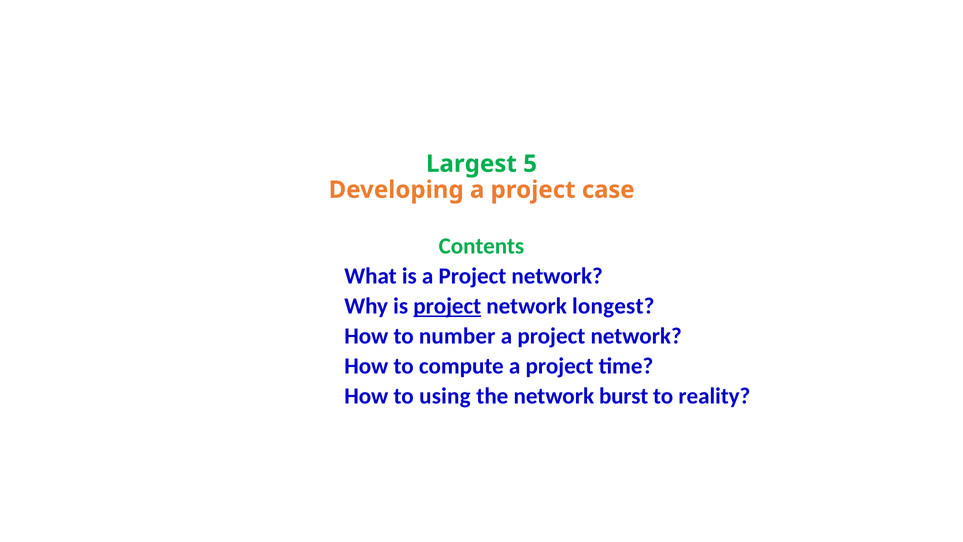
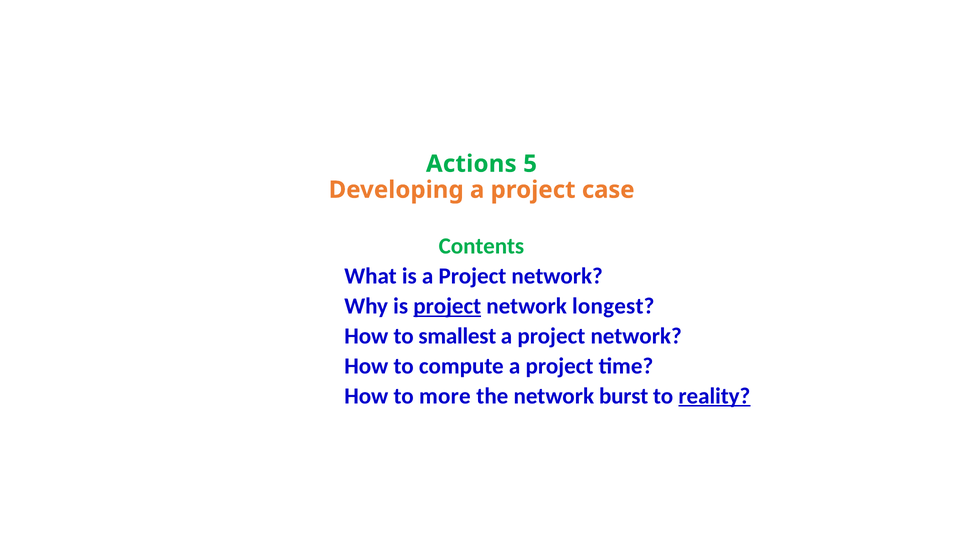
Largest: Largest -> Actions (471, 164)
number: number -> smallest (457, 336)
using: using -> more (445, 396)
reality underline: none -> present (714, 396)
